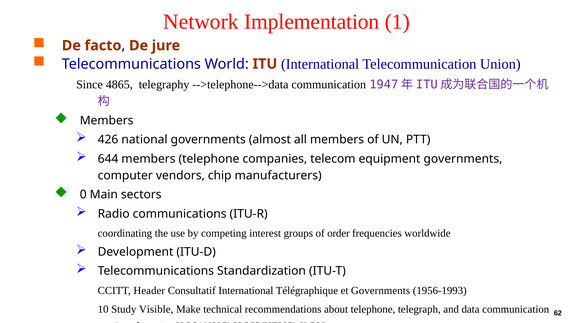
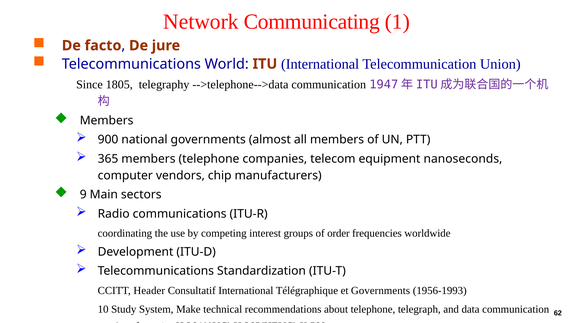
Implementation: Implementation -> Communicating (312, 22)
4865: 4865 -> 1805 (119, 85)
426: 426 -> 900 (108, 140)
644: 644 -> 365 (108, 159)
equipment governments: governments -> nanoseconds (463, 159)
0: 0 -> 9 (83, 195)
Visible: Visible -> System (156, 310)
